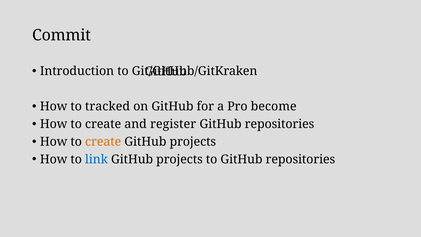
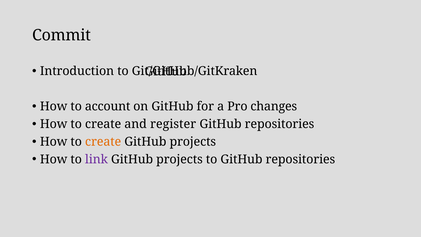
tracked: tracked -> account (108, 106)
become: become -> changes (274, 106)
link colour: blue -> purple (96, 159)
